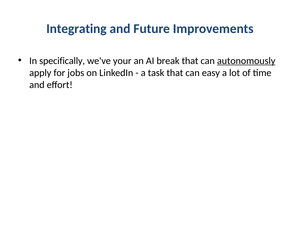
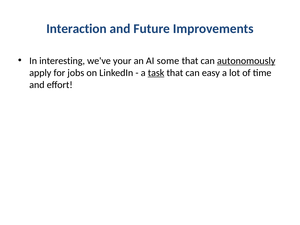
Integrating: Integrating -> Interaction (76, 29)
specifically: specifically -> interesting (62, 61)
break: break -> some (168, 61)
task underline: none -> present (156, 73)
